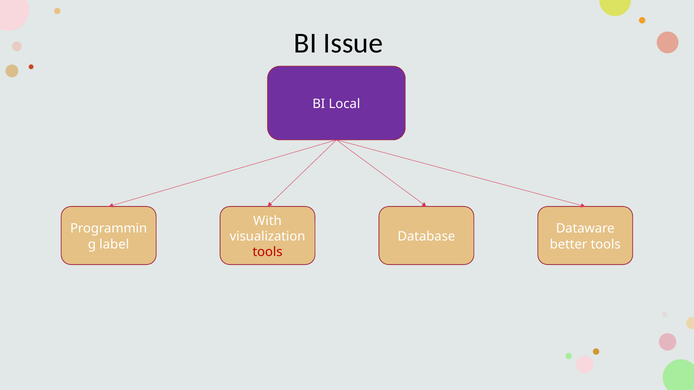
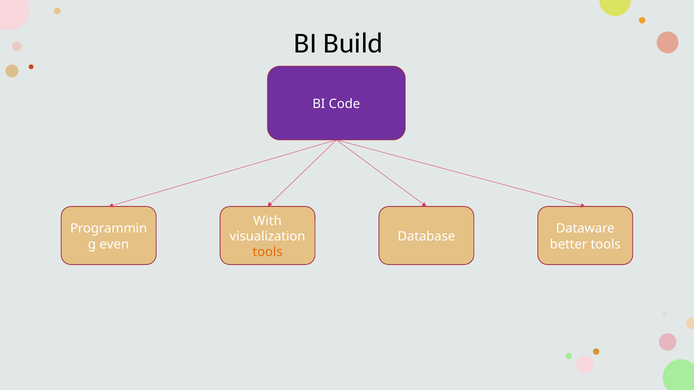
Issue: Issue -> Build (353, 43)
Local: Local -> Code (344, 104)
label: label -> even (114, 244)
tools colour: red -> orange (267, 252)
